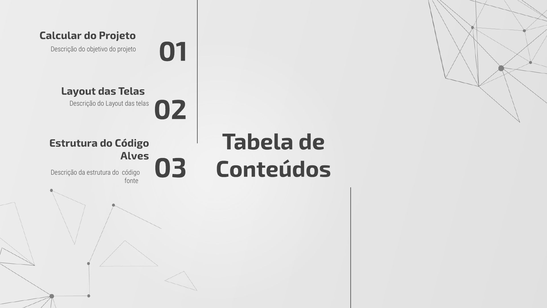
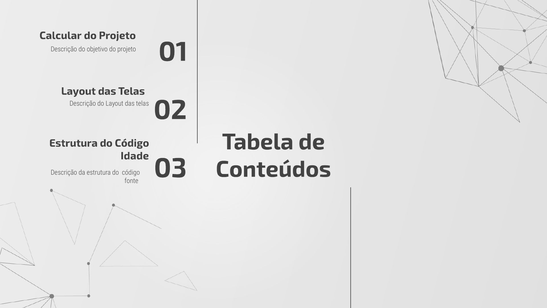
Alves: Alves -> Idade (135, 156)
